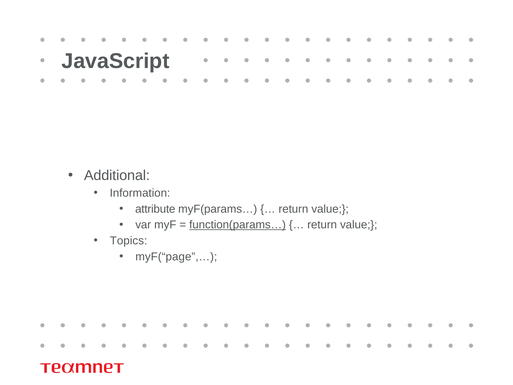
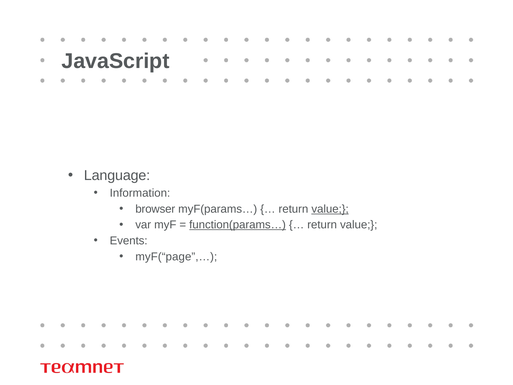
Additional: Additional -> Language (117, 175)
attribute: attribute -> browser (155, 209)
value underline: none -> present (330, 209)
Topics: Topics -> Events (129, 241)
